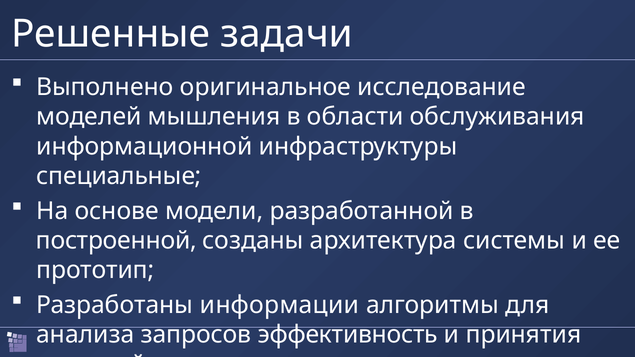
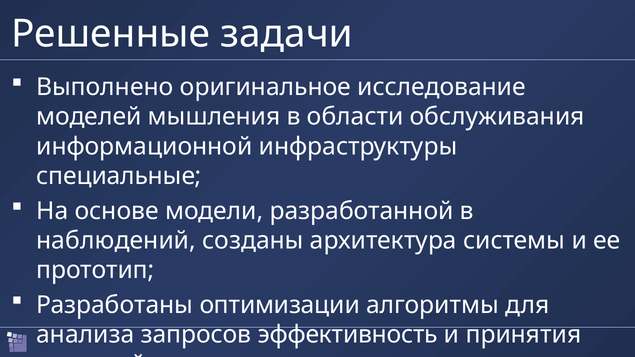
построенной: построенной -> наблюдений (116, 241)
информации: информации -> оптимизации (280, 305)
